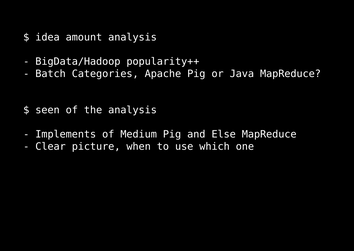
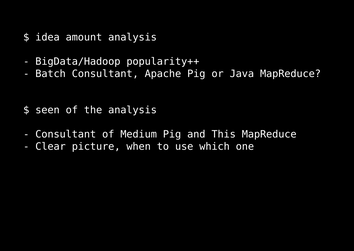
Batch Categories: Categories -> Consultant (105, 73)
Implements: Implements -> Consultant (66, 134)
Else: Else -> This (224, 134)
